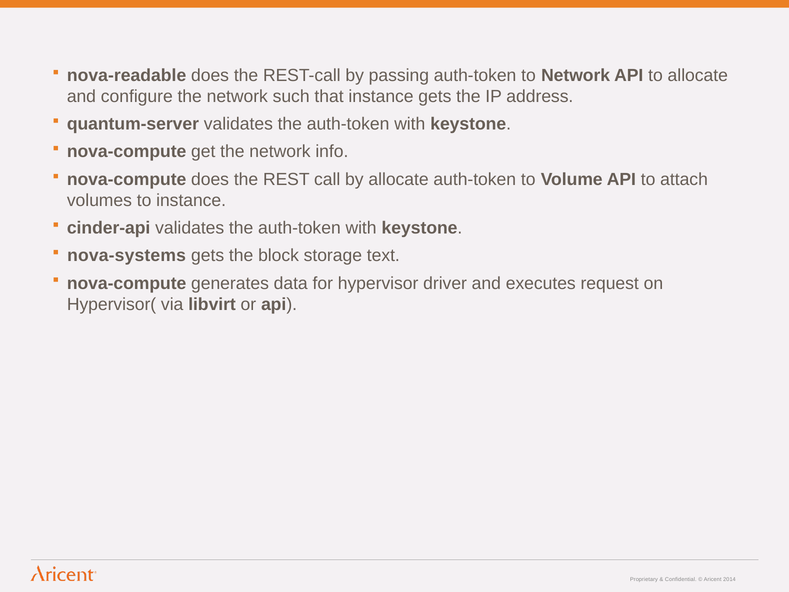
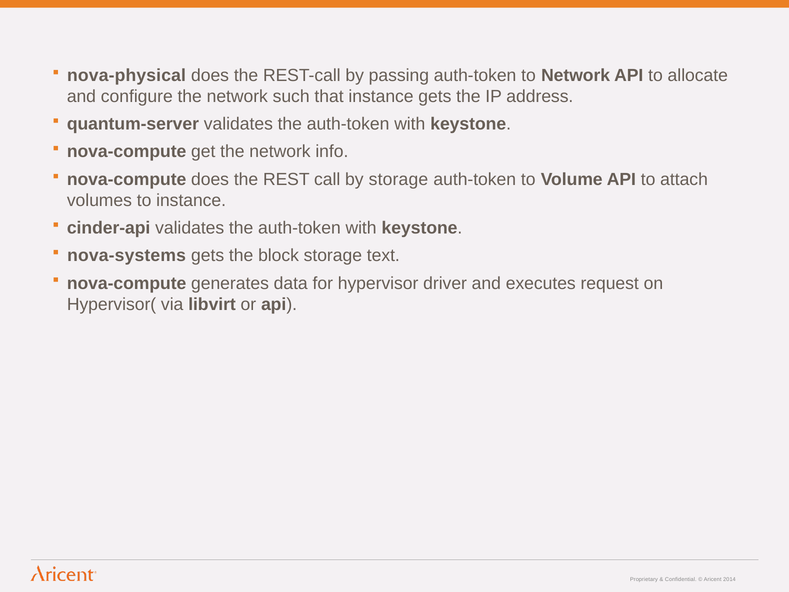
nova-readable: nova-readable -> nova-physical (127, 75)
by allocate: allocate -> storage (398, 179)
